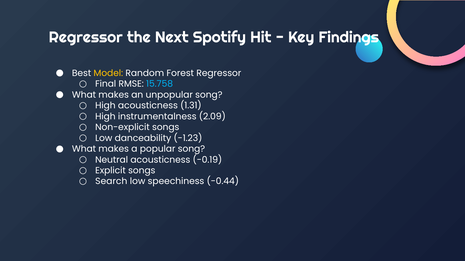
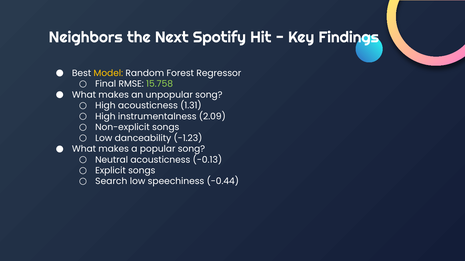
Regressor: Regressor -> Neighbors (86, 38)
15.758 colour: light blue -> light green (160, 84)
-0.19: -0.19 -> -0.13 (207, 160)
